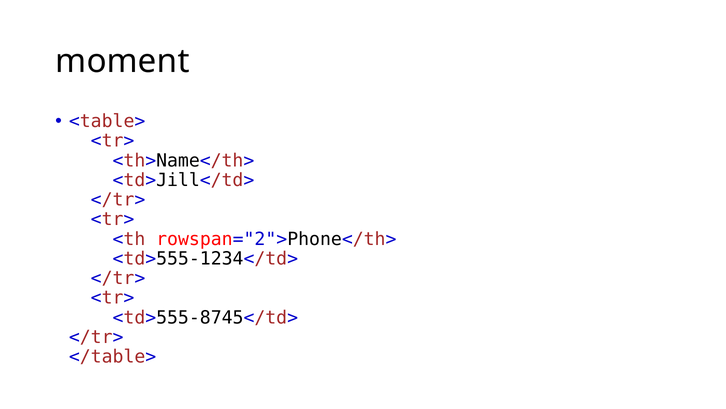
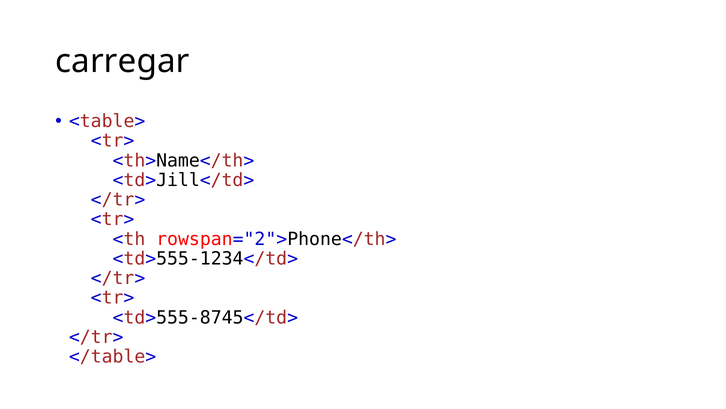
moment: moment -> carregar (122, 61)
